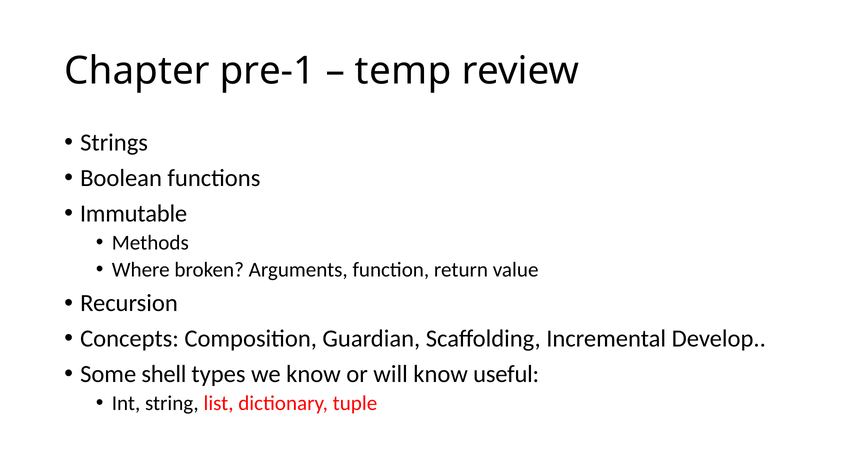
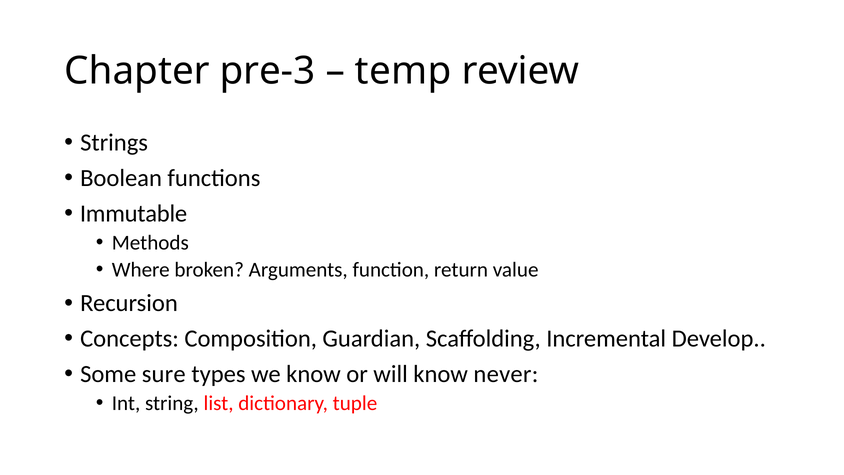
pre-1: pre-1 -> pre-3 (268, 71)
shell: shell -> sure (164, 374)
useful: useful -> never (506, 374)
